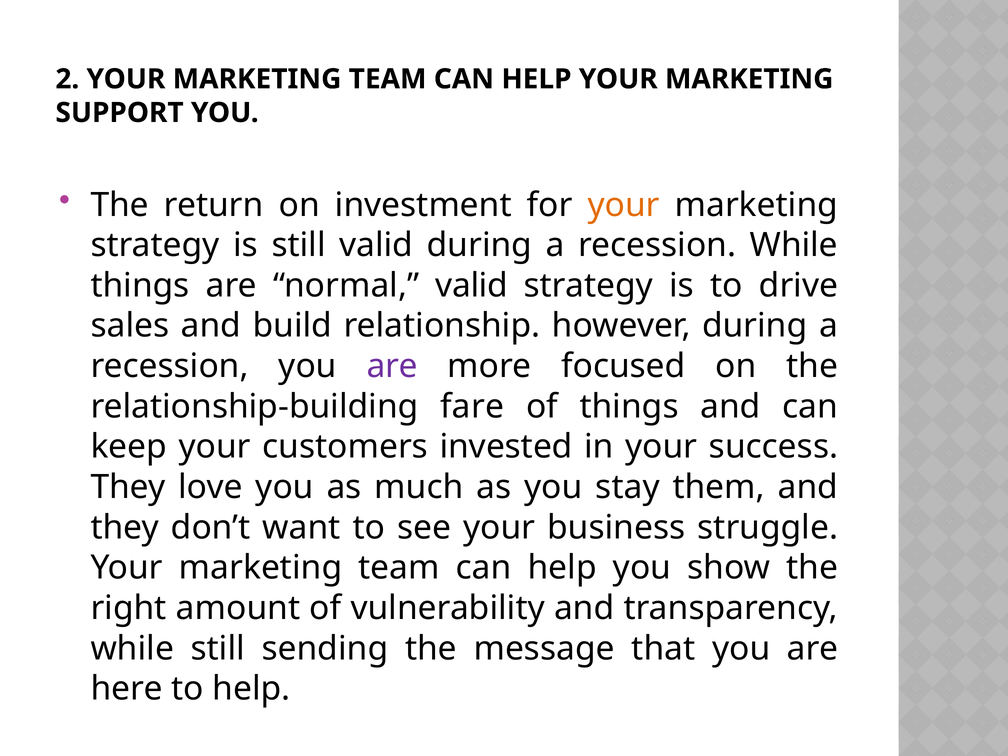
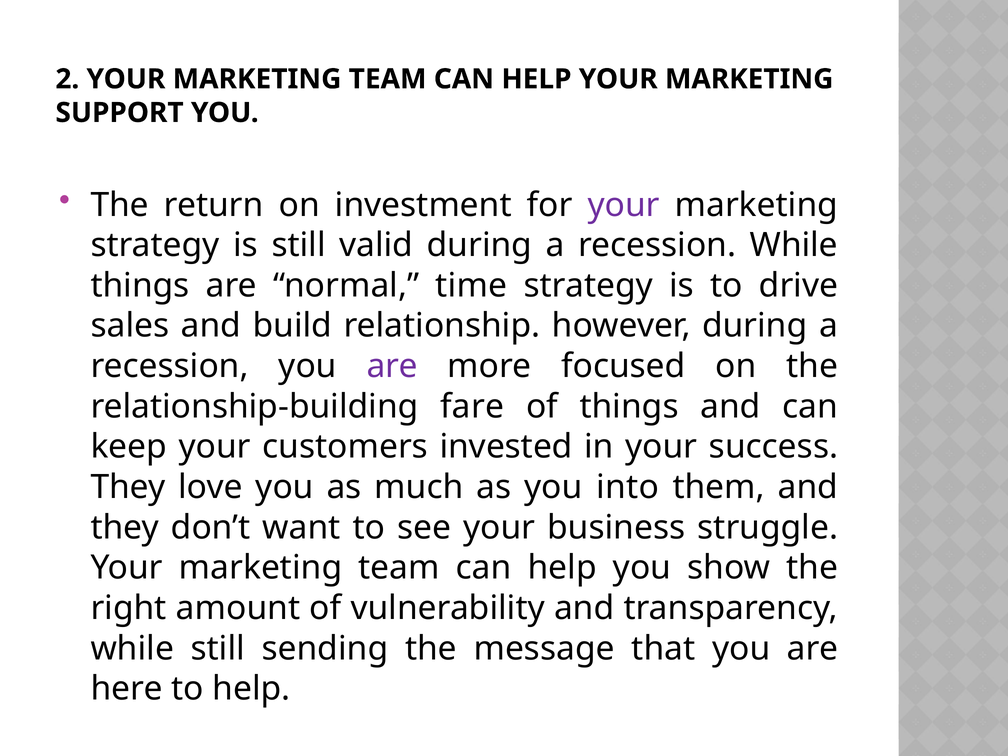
your colour: orange -> purple (624, 205)
normal valid: valid -> time (471, 286)
stay: stay -> into (627, 487)
